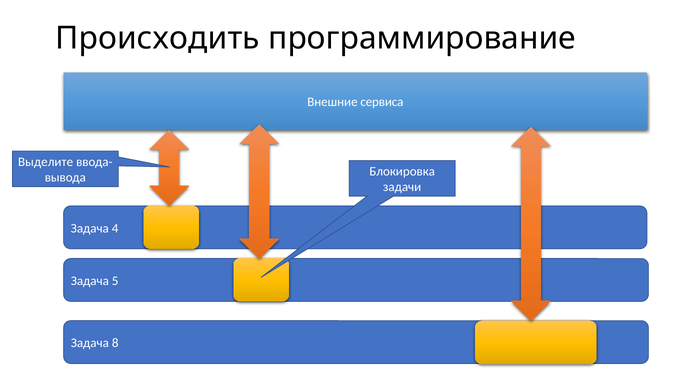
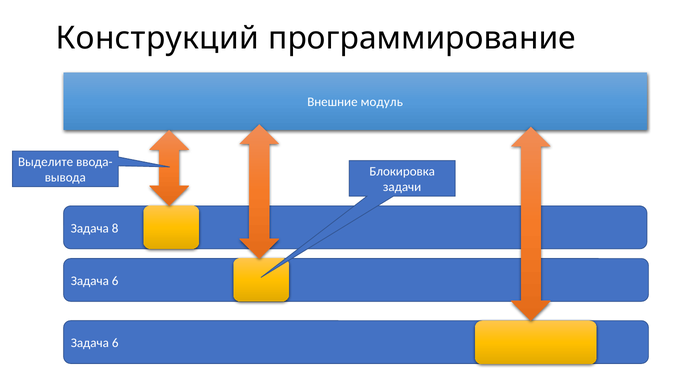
Происходить: Происходить -> Конструкций (157, 38)
сервиса: сервиса -> модуль (382, 102)
4: 4 -> 8 (115, 228)
5: 5 -> 6 (115, 281)
8: 8 -> 6 (115, 343)
